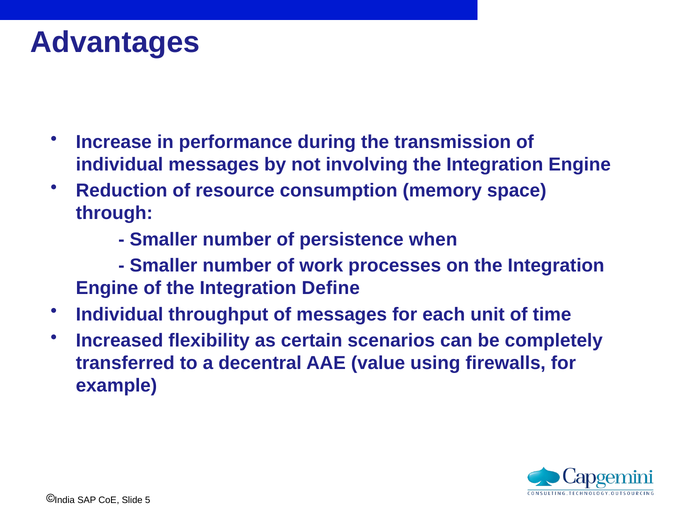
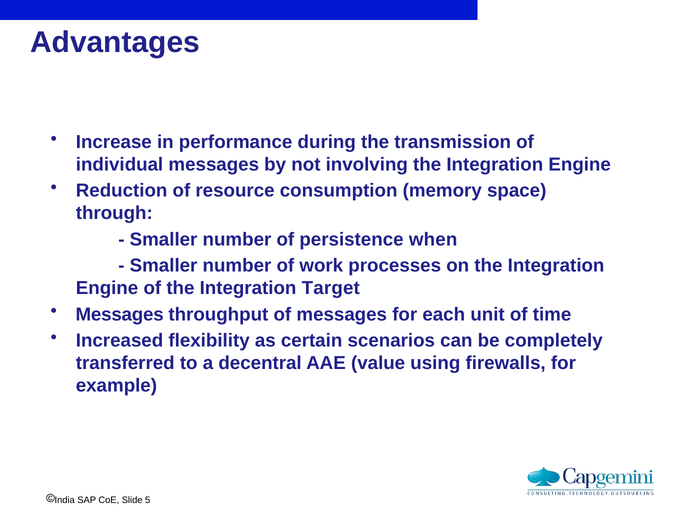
Define: Define -> Target (331, 288)
Individual: Individual -> Messages (120, 314)
